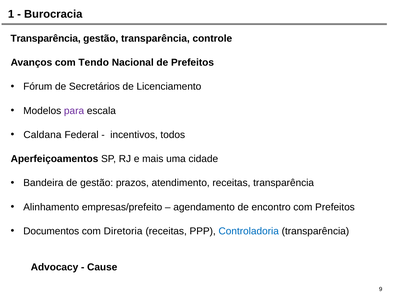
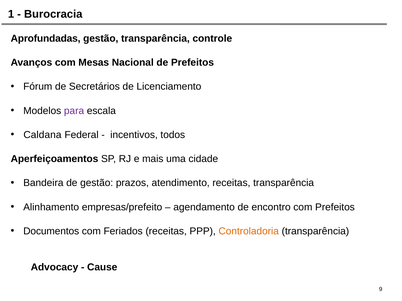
Transparência: Transparência -> Aprofundadas (46, 39)
Tendo: Tendo -> Mesas (94, 63)
Diretoria: Diretoria -> Feriados (123, 232)
Controladoria colour: blue -> orange (249, 232)
